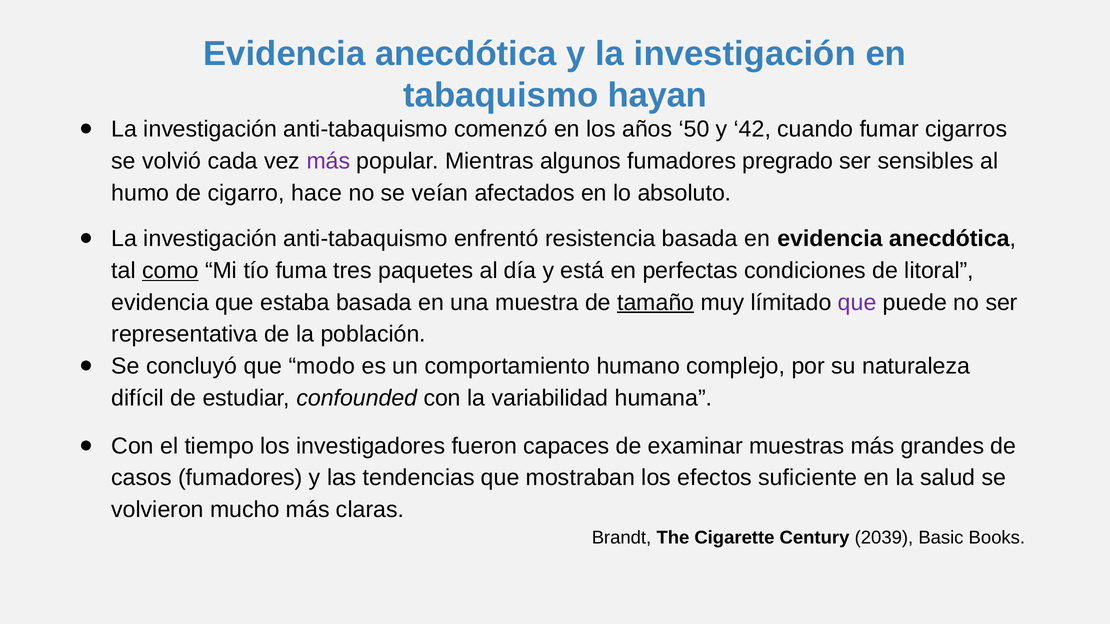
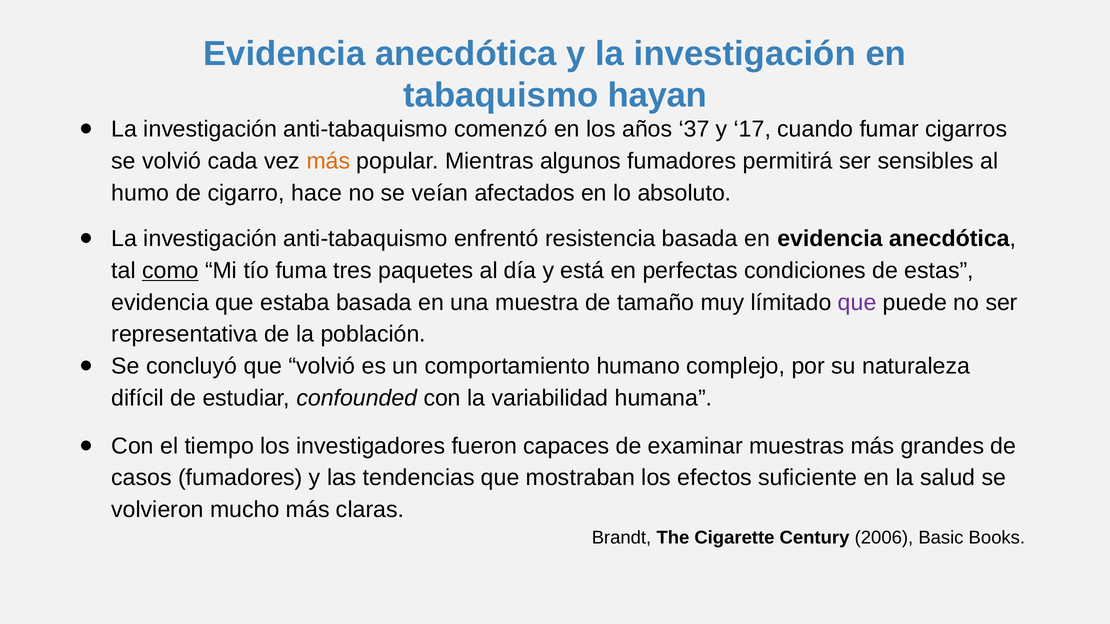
50: 50 -> 37 (694, 129)
42: 42 -> 17 (752, 129)
más colour: purple -> orange (328, 161)
pregrado: pregrado -> permitirá (788, 161)
litoral: litoral -> estas (939, 271)
tamaño underline: present -> none (656, 303)
que modo: modo -> volvió (322, 366)
2039: 2039 -> 2006 (884, 538)
